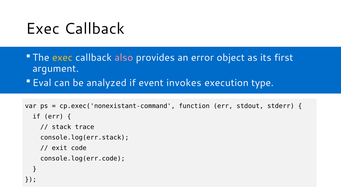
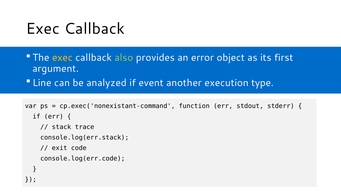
also colour: pink -> light green (124, 58)
Eval: Eval -> Line (42, 83)
invokes: invokes -> another (184, 83)
